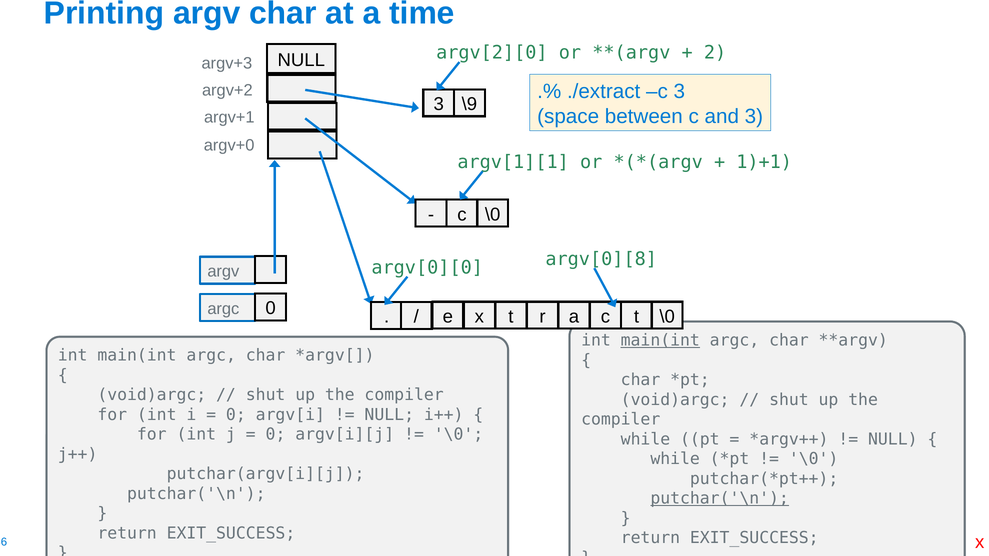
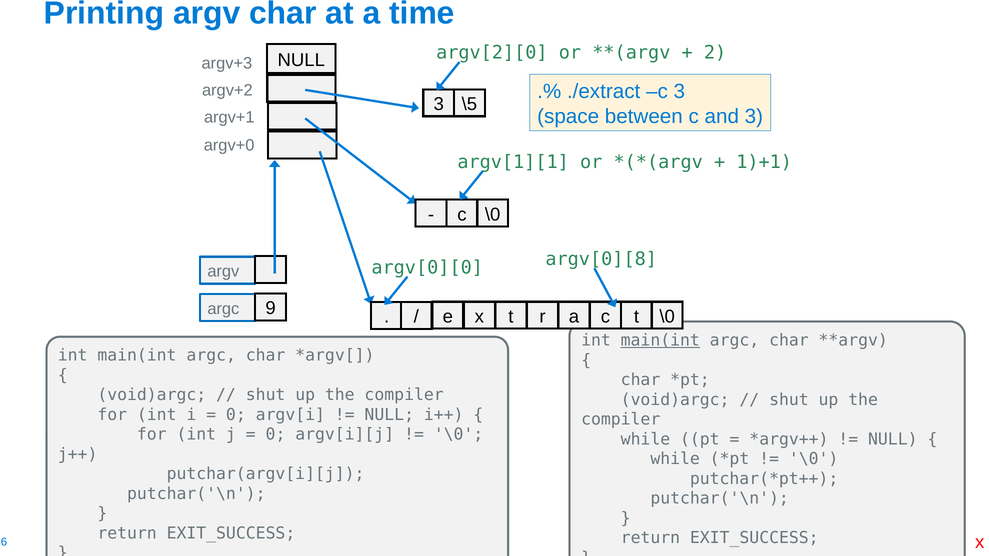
\9: \9 -> \5 (469, 104)
argc 0: 0 -> 9 (271, 309)
putchar('\n underline: present -> none (720, 499)
